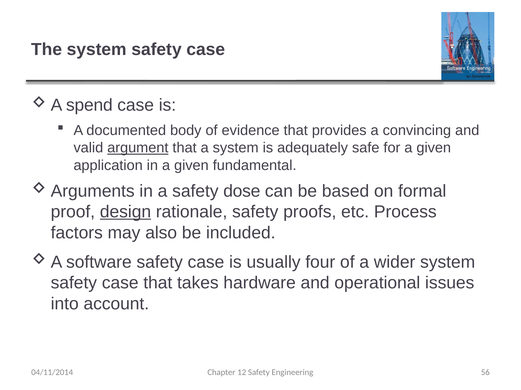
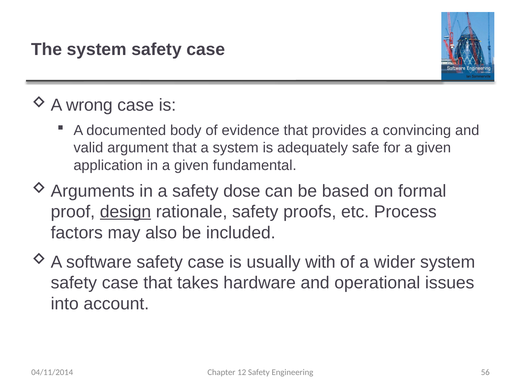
spend: spend -> wrong (89, 105)
argument underline: present -> none (138, 148)
four: four -> with (320, 263)
